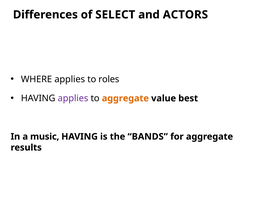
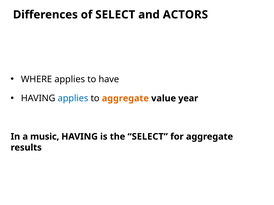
roles: roles -> have (109, 79)
applies colour: purple -> blue (73, 99)
best: best -> year (188, 99)
the BANDS: BANDS -> SELECT (148, 137)
